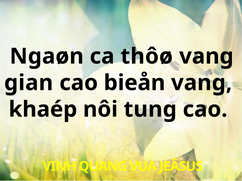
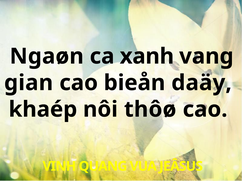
thôø: thôø -> xanh (147, 56)
bieån vang: vang -> daäy (202, 83)
tung: tung -> thôø (150, 110)
